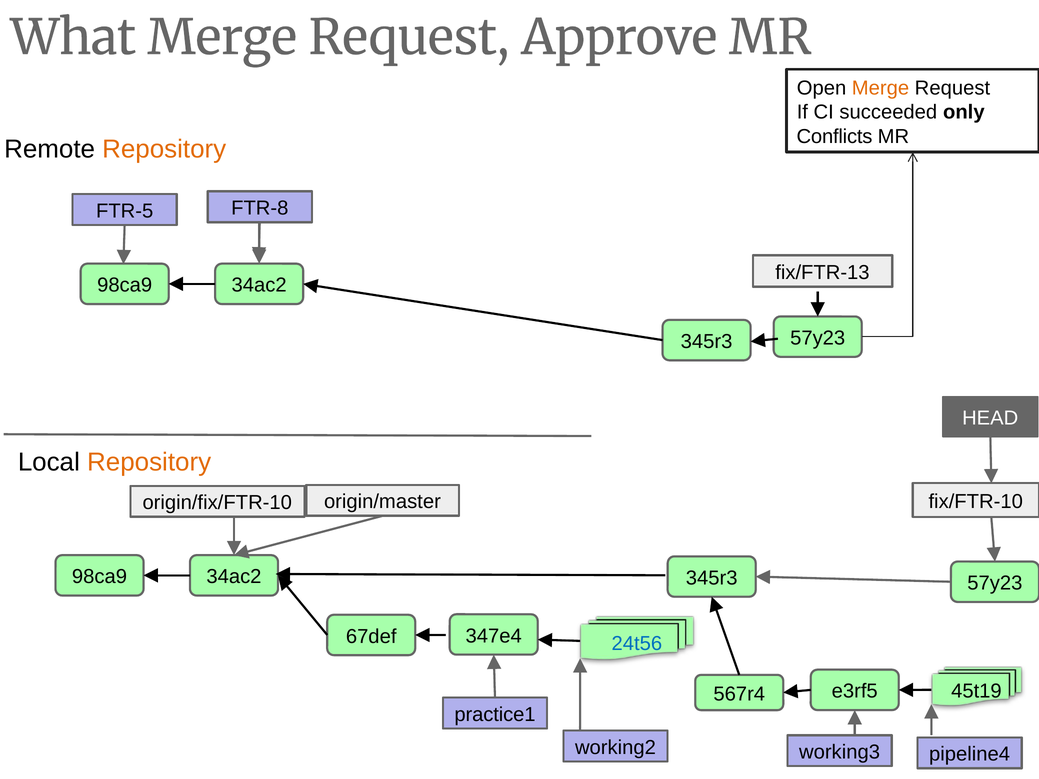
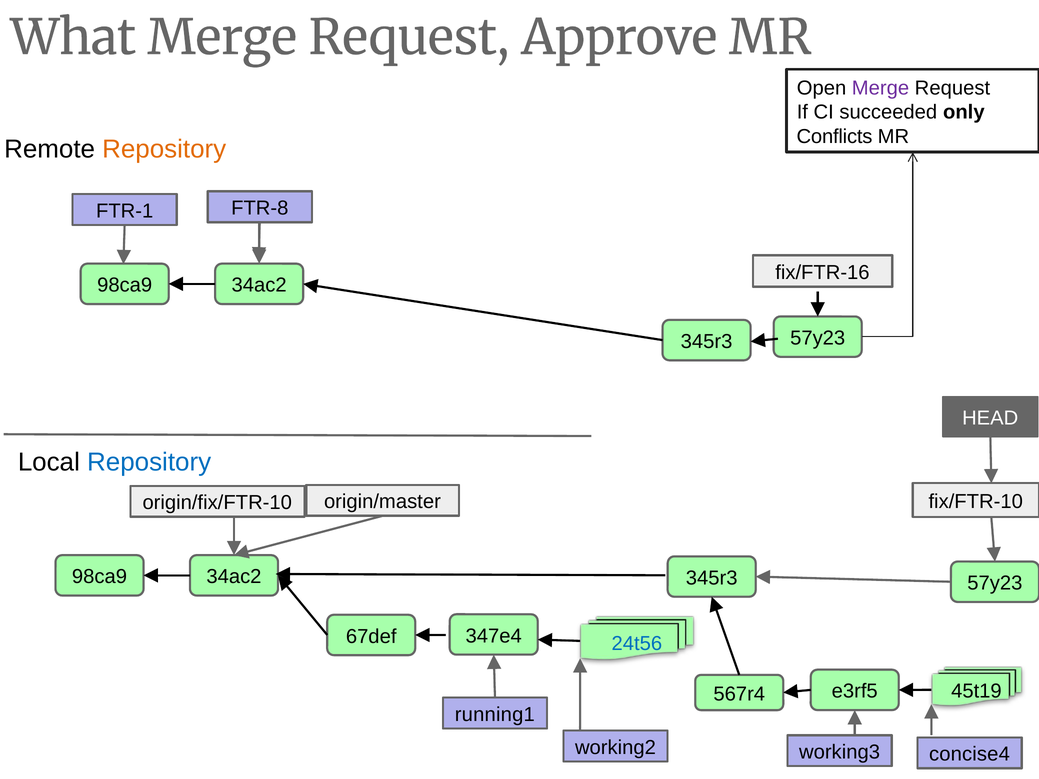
Merge colour: orange -> purple (881, 88)
FTR-5: FTR-5 -> FTR-1 (125, 211)
fix/FTR-13: fix/FTR-13 -> fix/FTR-16 (822, 273)
Repository colour: orange -> blue (149, 462)
practice1: practice1 -> running1 (495, 715)
pipeline4: pipeline4 -> concise4 (969, 755)
